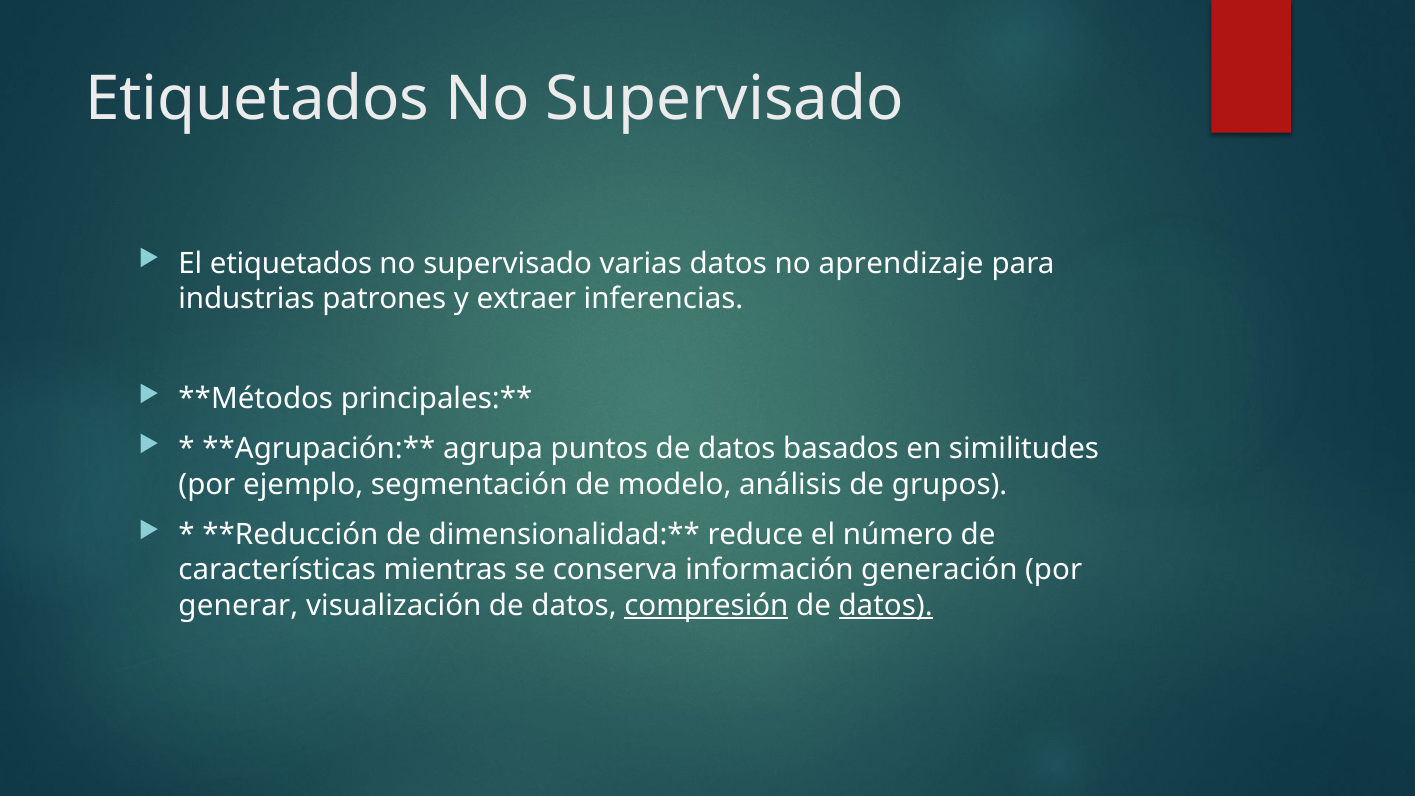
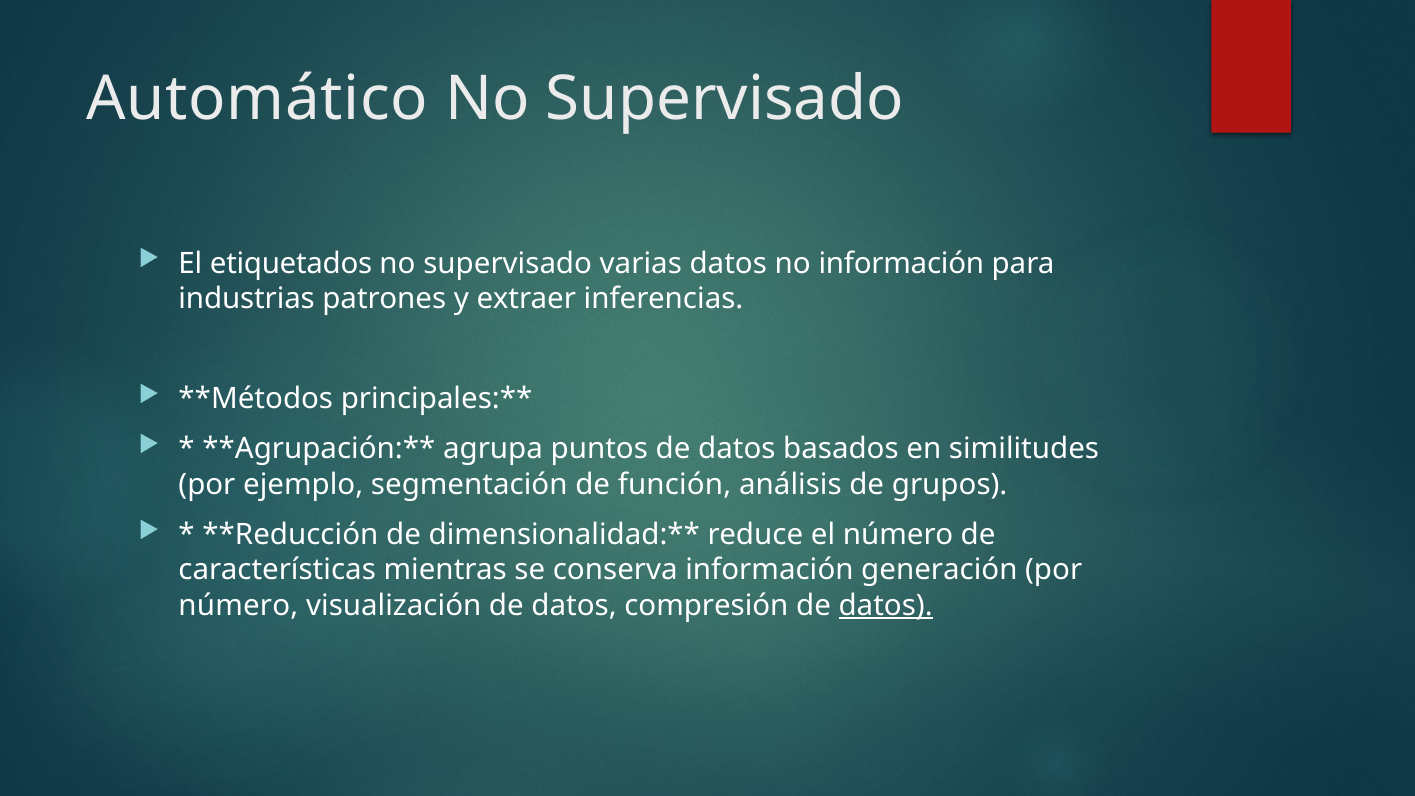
Etiquetados: Etiquetados -> Automático (257, 99)
no aprendizaje: aprendizaje -> información (901, 263)
modelo: modelo -> función (675, 485)
generar: generar -> número (238, 605)
compresión underline: present -> none (706, 605)
